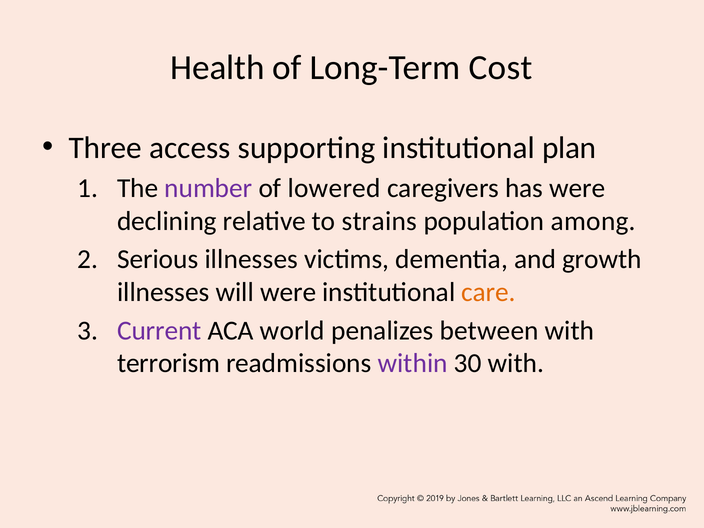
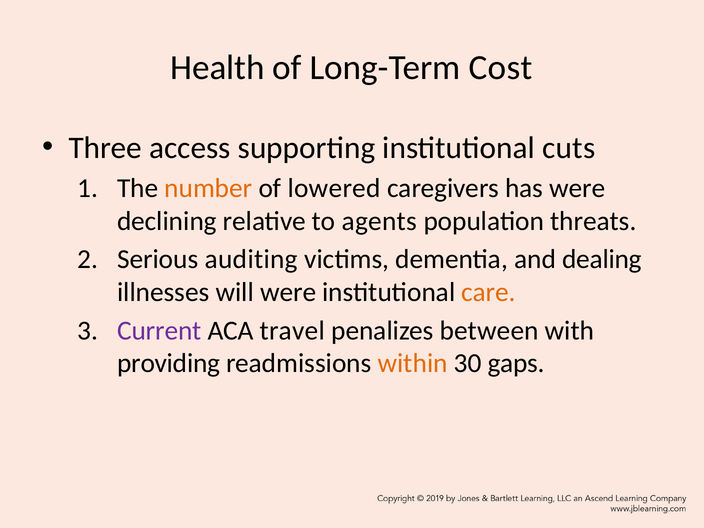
plan: plan -> cuts (569, 148)
number colour: purple -> orange (208, 188)
strains: strains -> agents (379, 221)
among: among -> threats (593, 221)
Serious illnesses: illnesses -> auditing (251, 259)
growth: growth -> dealing (602, 259)
world: world -> travel (292, 331)
terrorism: terrorism -> providing (169, 363)
within colour: purple -> orange (413, 363)
30 with: with -> gaps (516, 363)
